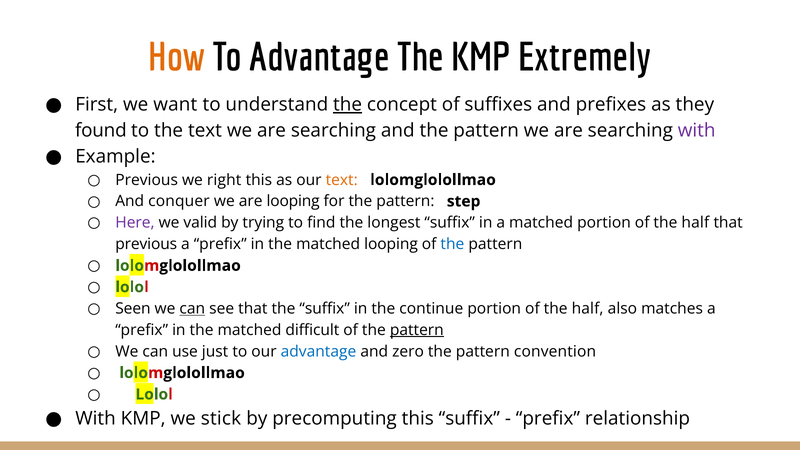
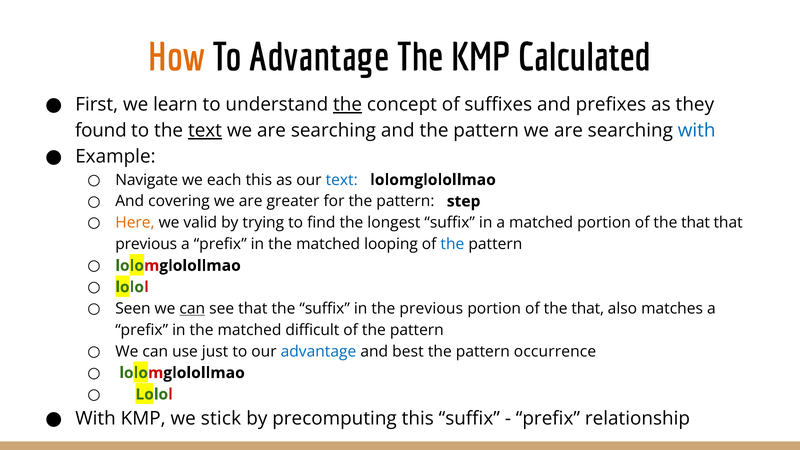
Extremely: Extremely -> Calculated (585, 58)
want: want -> learn (175, 105)
text underline: none -> present (205, 131)
with colour: purple -> blue (697, 131)
Previous: Previous -> Navigate (147, 180)
right: right -> each (224, 180)
text colour: orange -> blue (342, 180)
conquer: conquer -> covering (179, 201)
are looping: looping -> greater (293, 201)
Here colour: purple -> orange (135, 223)
half: half -> that (696, 223)
the continue: continue -> previous (431, 309)
half: half -> that (588, 309)
pattern underline: present -> none (417, 330)
zero: zero -> best (408, 351)
convention: convention -> occurrence (555, 351)
